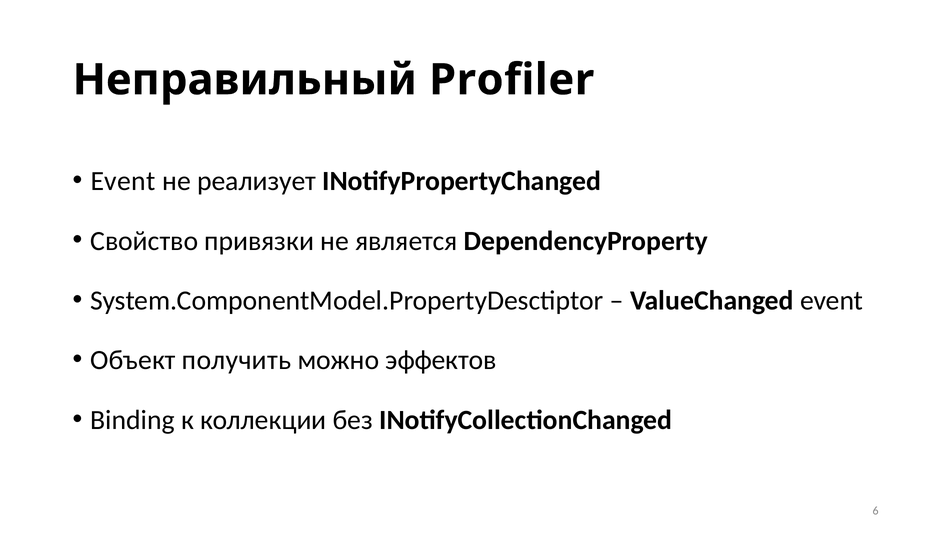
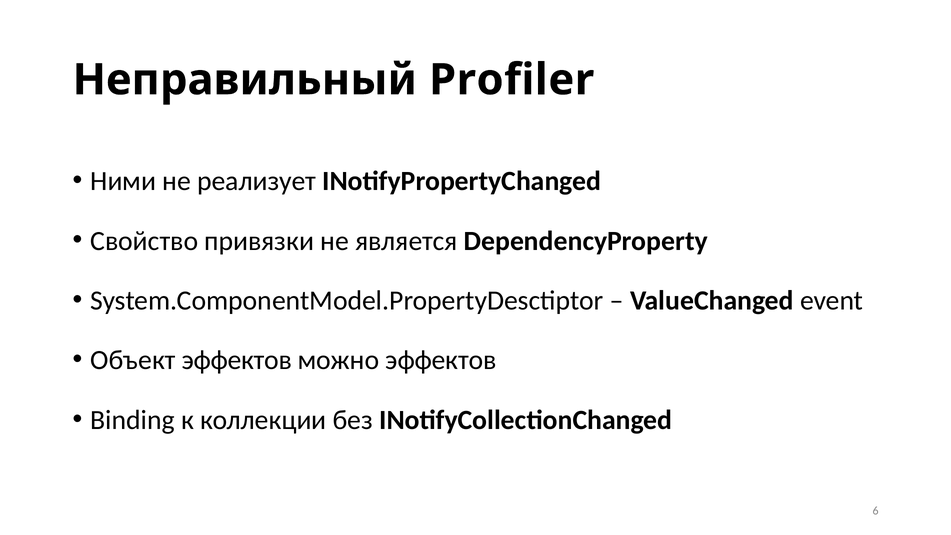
Event: Event -> Ними (123, 181)
Объект получить: получить -> эффектов (237, 360)
